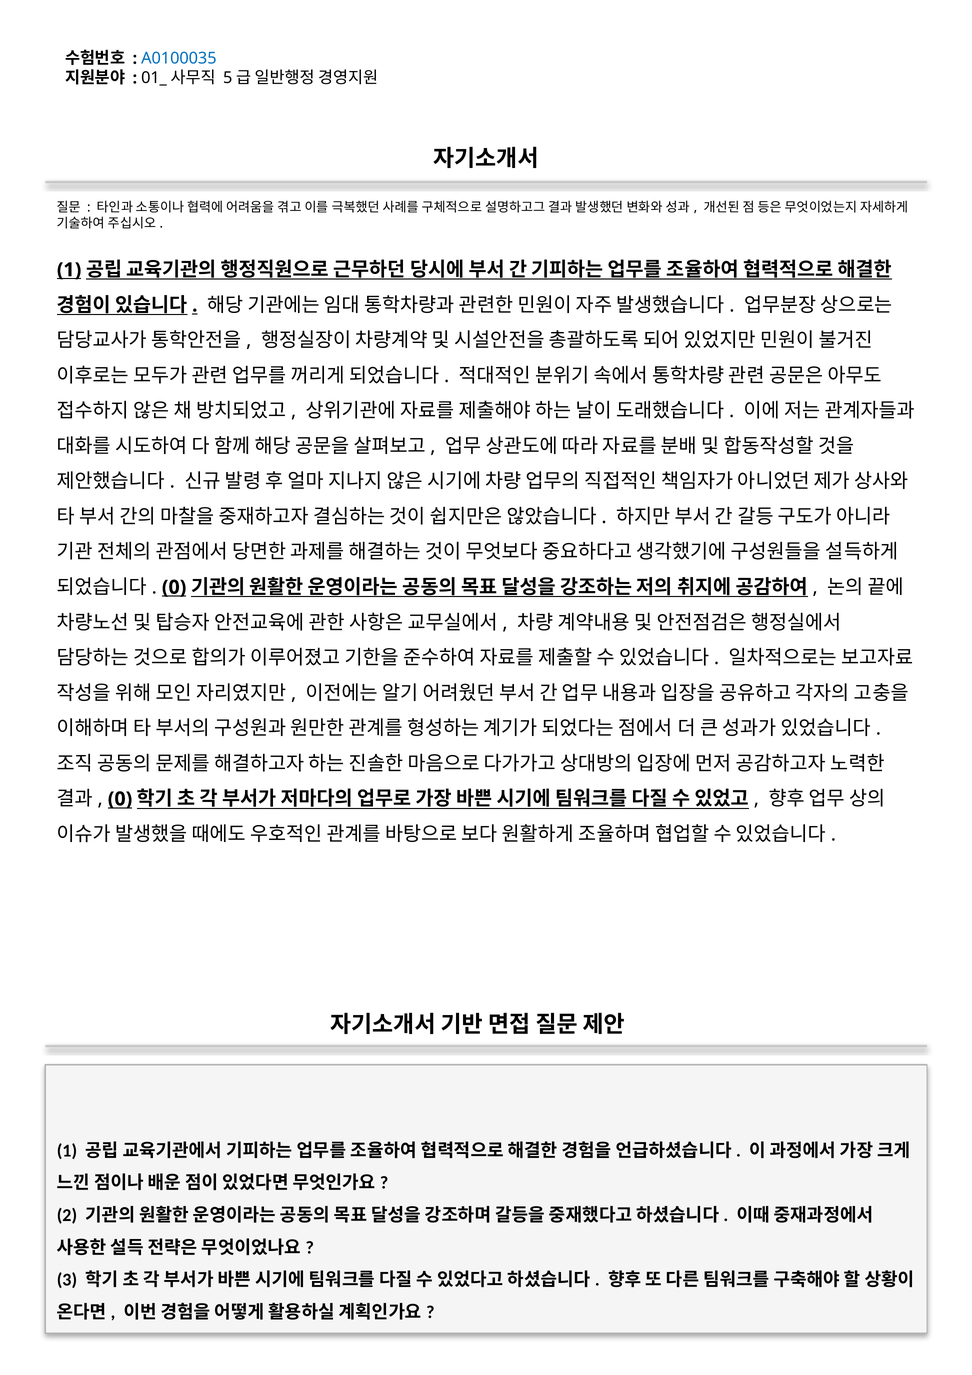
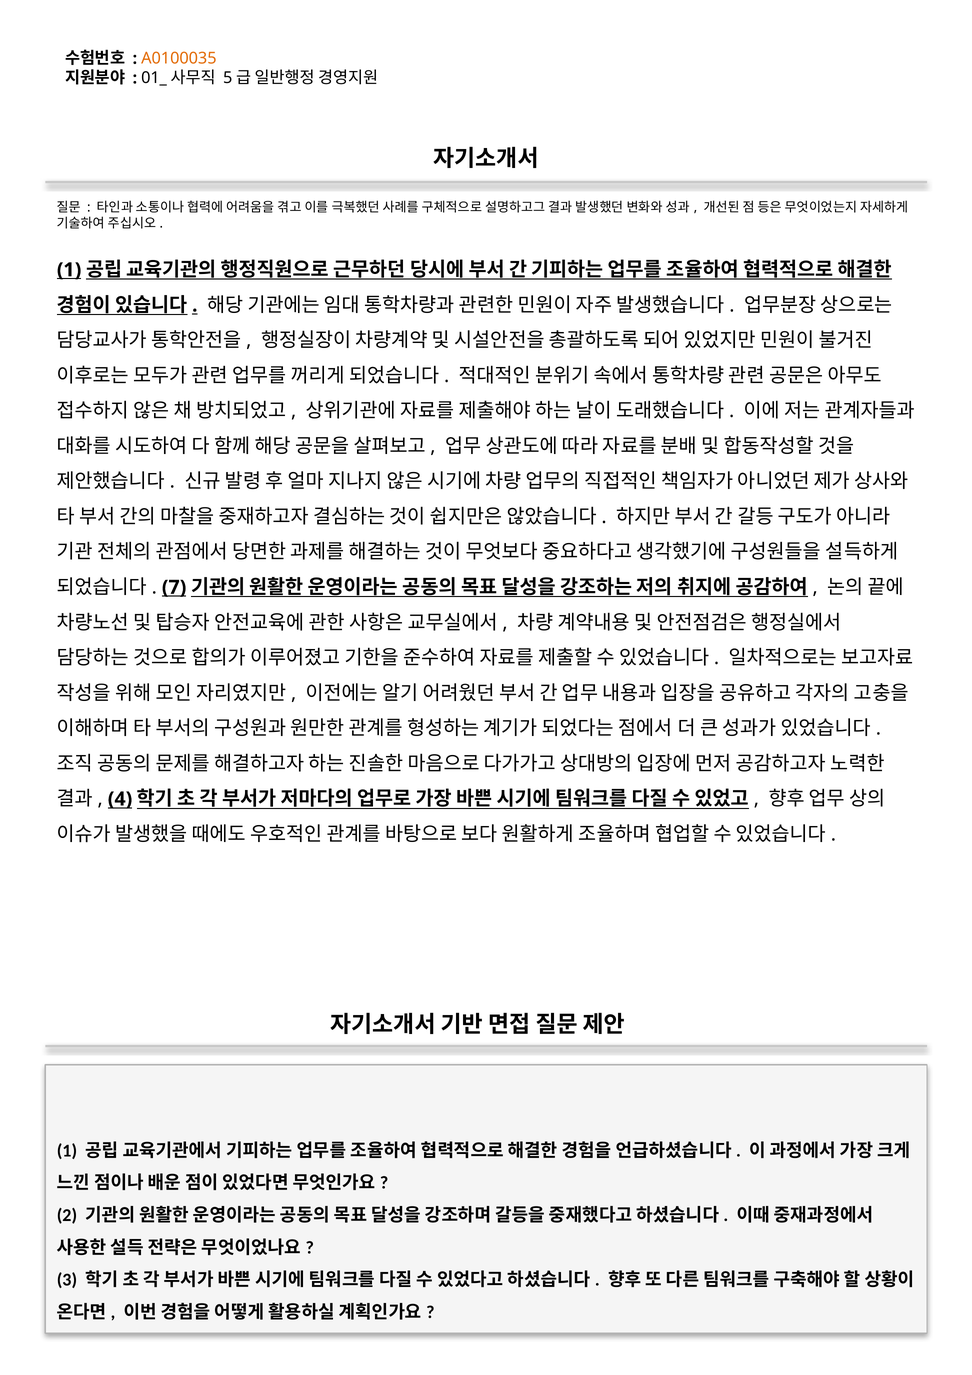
A0100035 colour: blue -> orange (179, 58)
0: 0 -> 7 (174, 587)
0: 0 -> 4 (120, 799)
